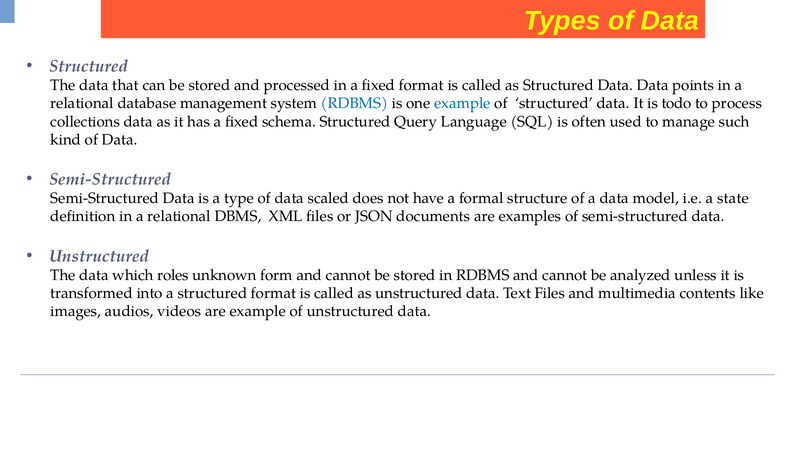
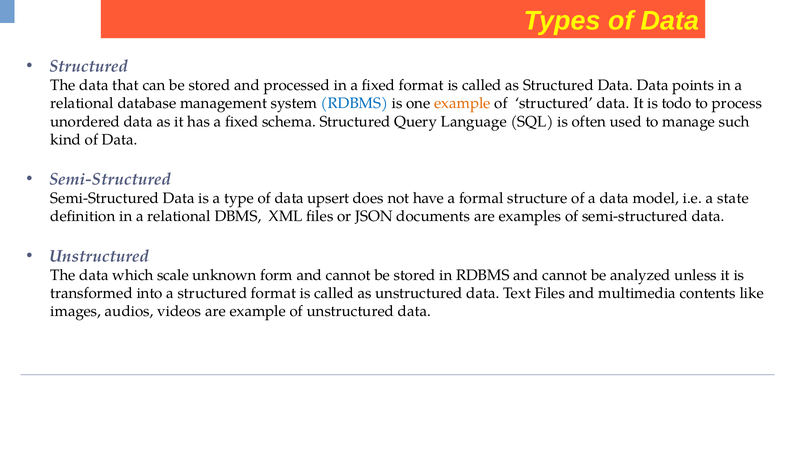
example colour: blue -> orange (462, 103)
collections: collections -> unordered (85, 121)
scaled: scaled -> upsert (328, 198)
roles: roles -> scale (173, 275)
